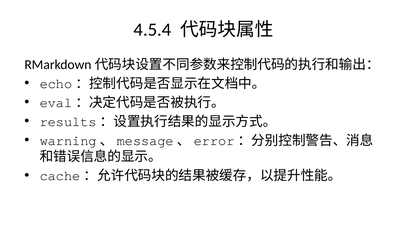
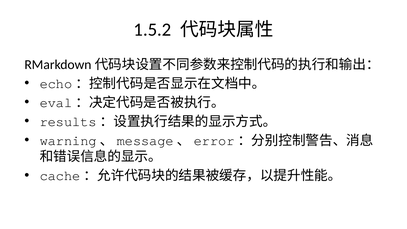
4.5.4: 4.5.4 -> 1.5.2 (152, 30)
